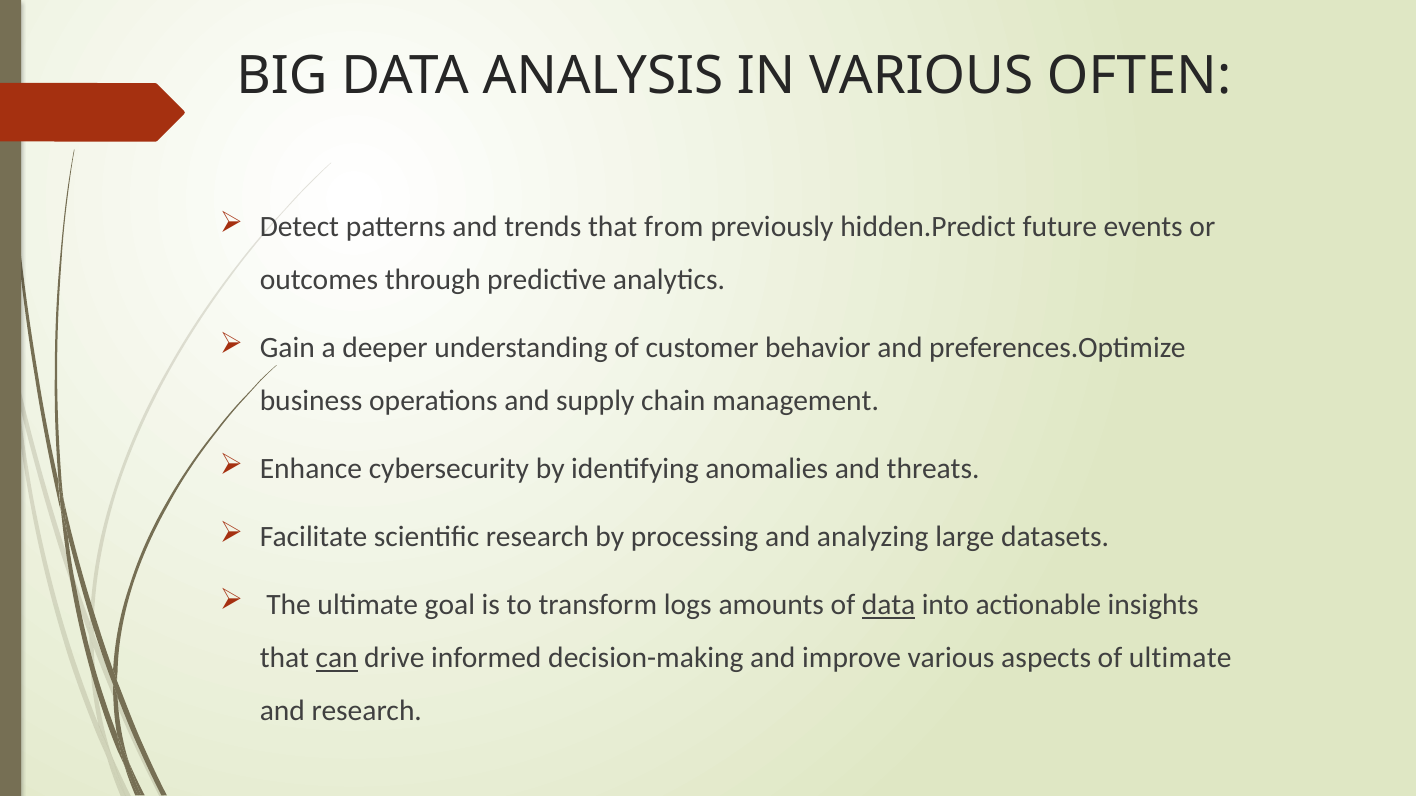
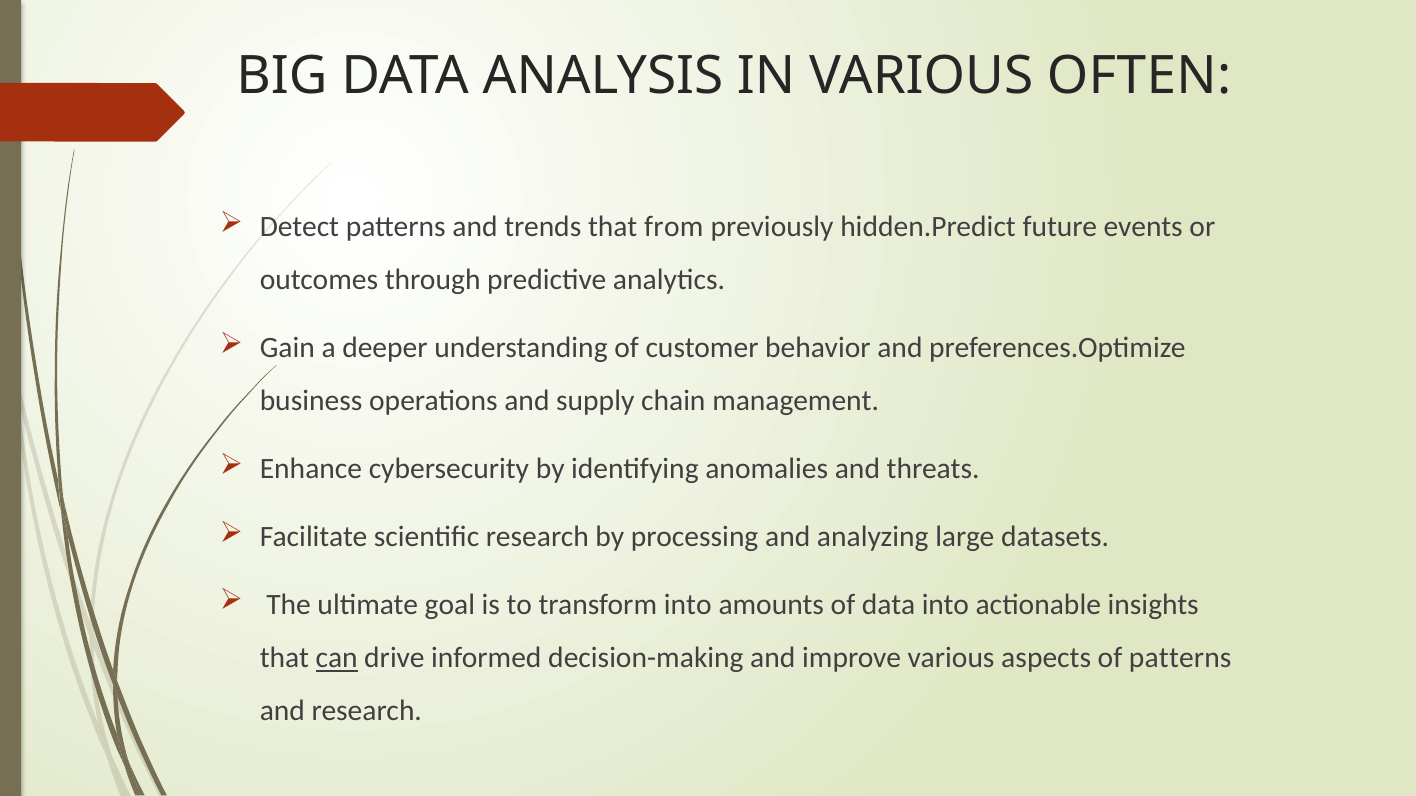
transform logs: logs -> into (688, 605)
data underline: present -> none (889, 605)
of ultimate: ultimate -> patterns (1180, 659)
